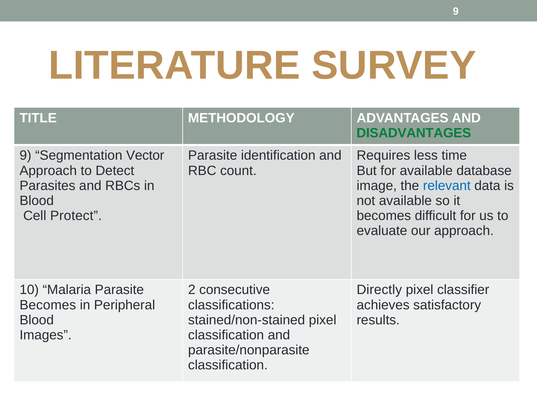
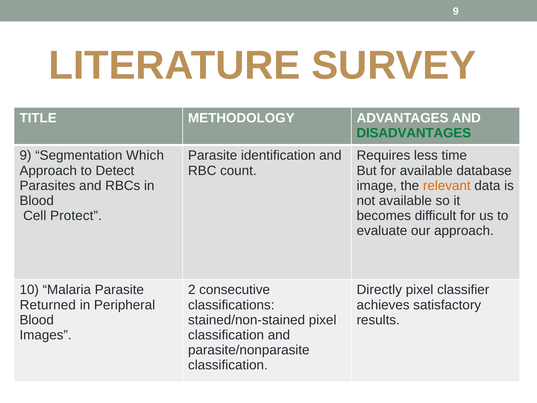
Vector: Vector -> Which (145, 155)
relevant colour: blue -> orange (447, 186)
Becomes: Becomes -> Returned (48, 305)
